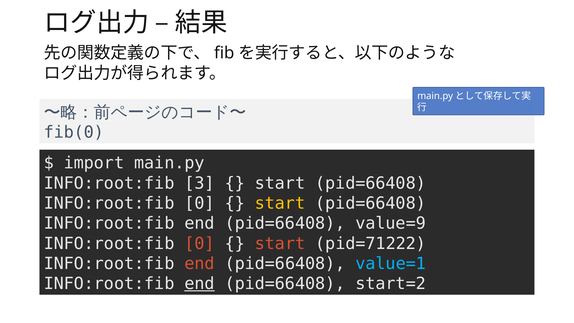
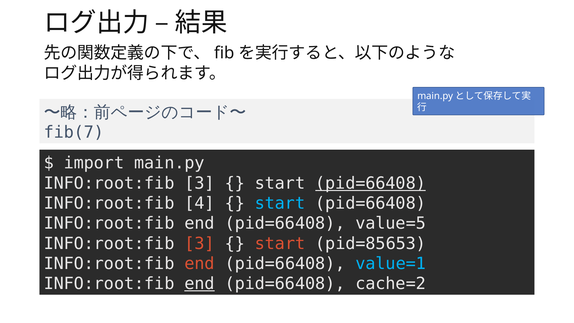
fib(0: fib(0 -> fib(7 (74, 132)
pid=66408 underline: none -> present (371, 183)
0: 0 -> 4 (200, 203)
start colour: yellow -> light blue (280, 203)
value=9: value=9 -> value=5 (391, 223)
0: 0 -> 3 (200, 243)
pid=71222: pid=71222 -> pid=85653 (371, 243)
start=2: start=2 -> cache=2 (391, 284)
